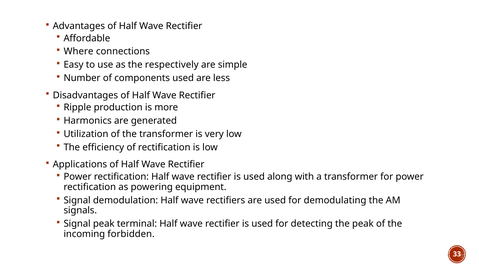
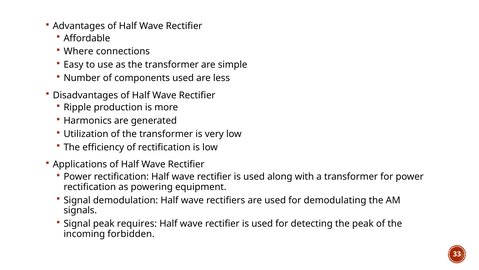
as the respectively: respectively -> transformer (172, 65)
terminal: terminal -> requires (137, 223)
